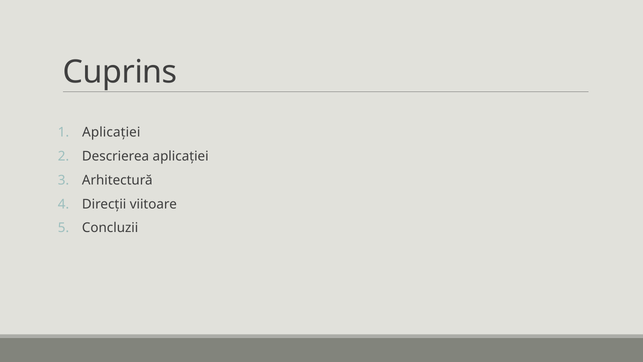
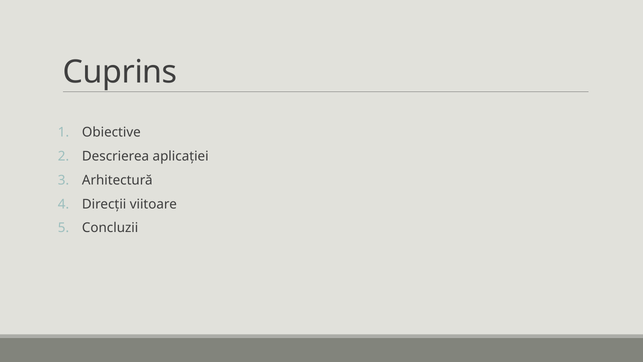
Aplicației: Aplicației -> Obiective (111, 132)
